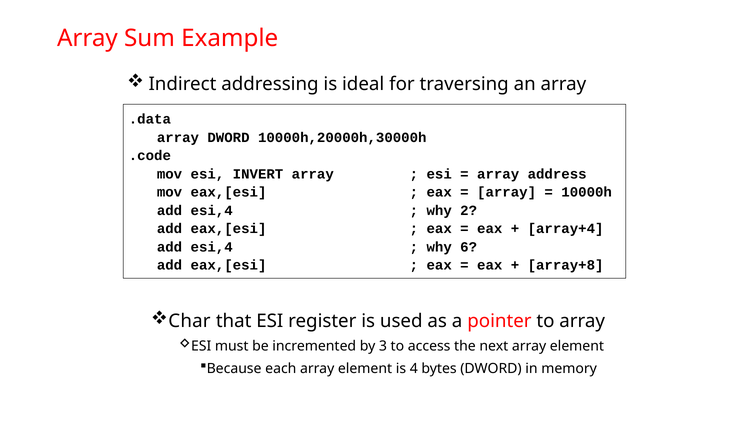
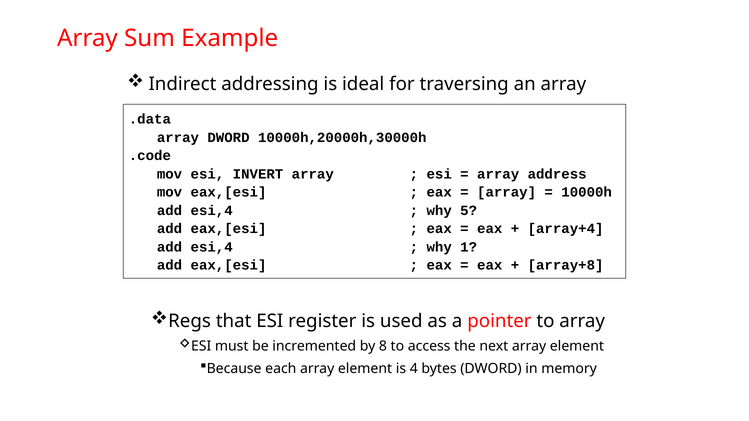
2: 2 -> 5 (469, 211)
6: 6 -> 1 (469, 247)
Char: Char -> Regs (190, 321)
3: 3 -> 8 (383, 346)
